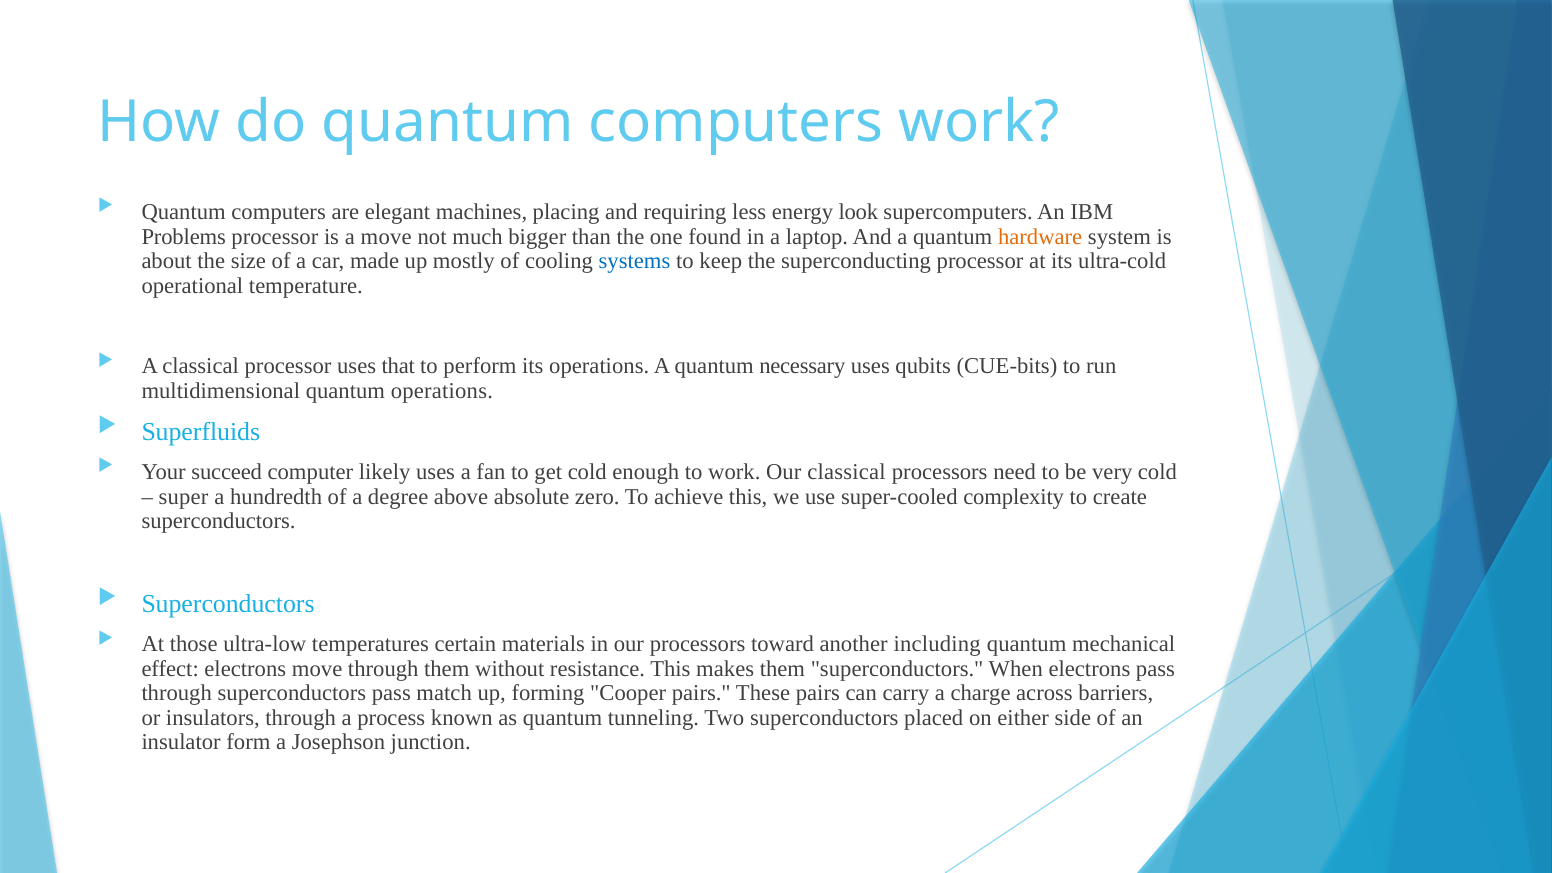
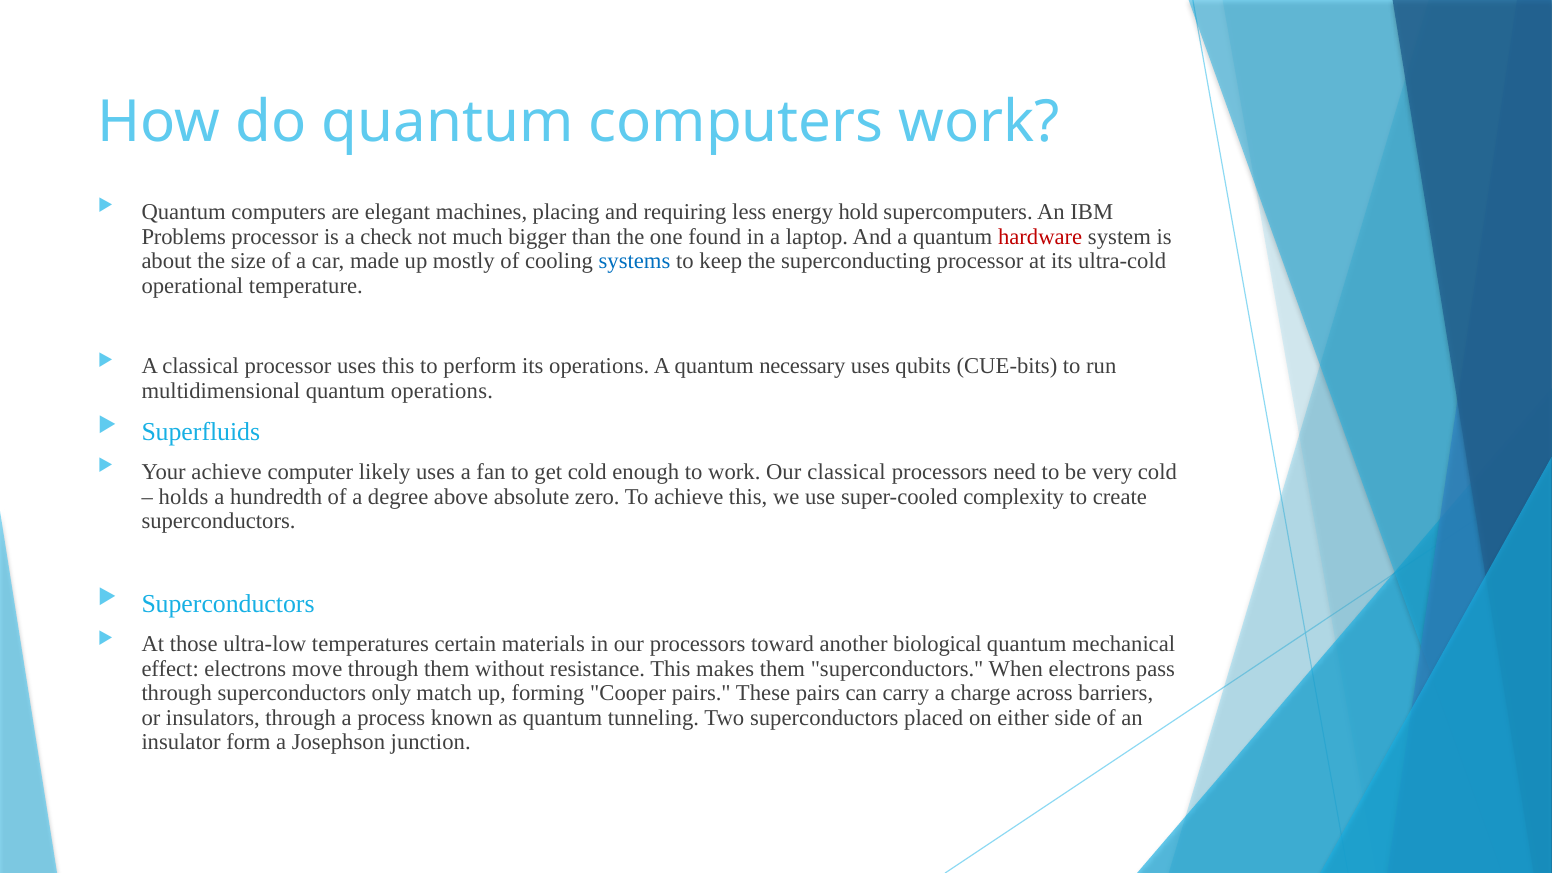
look: look -> hold (858, 212)
a move: move -> check (386, 237)
hardware colour: orange -> red (1040, 237)
uses that: that -> this (398, 366)
Your succeed: succeed -> achieve (227, 472)
super: super -> holds (183, 497)
including: including -> biological (937, 644)
superconductors pass: pass -> only (391, 693)
